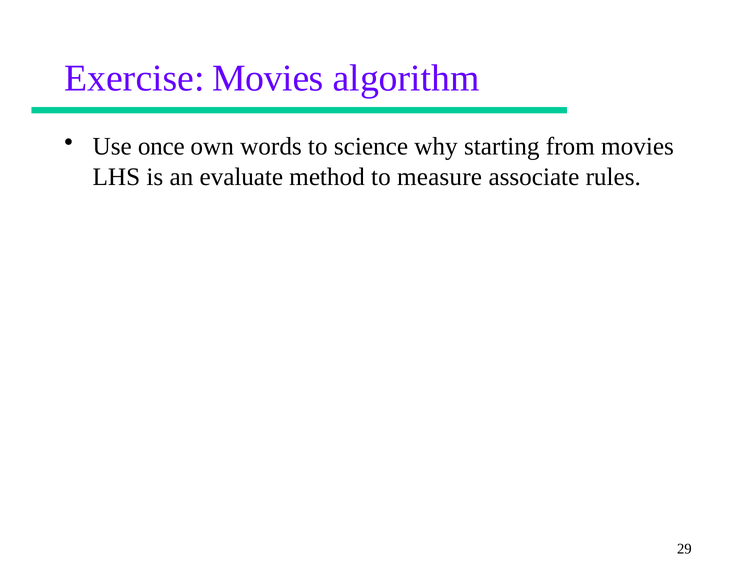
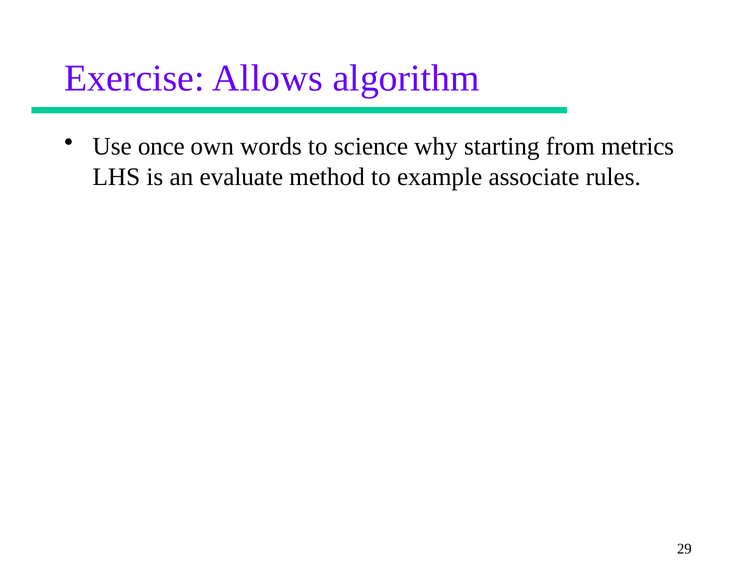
Exercise Movies: Movies -> Allows (268, 78)
from movies: movies -> metrics (638, 147)
measure: measure -> example (440, 177)
